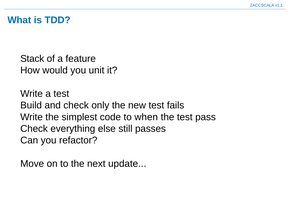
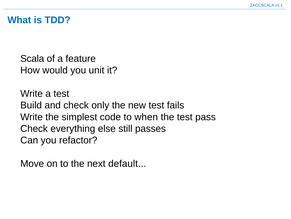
Stack: Stack -> Scala (32, 58)
update: update -> default (127, 163)
